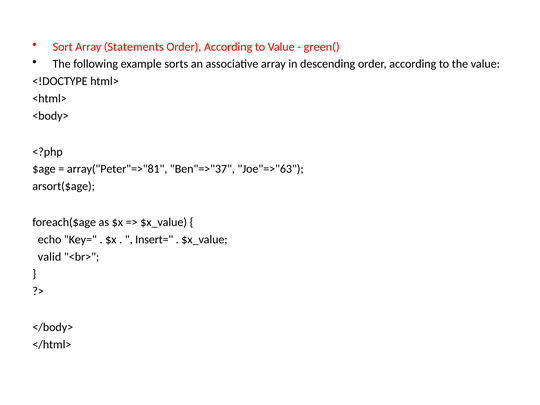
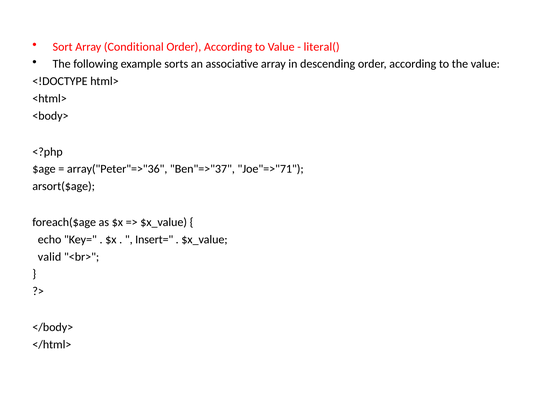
Statements: Statements -> Conditional (134, 47)
green(: green( -> literal( (322, 47)
array("Peter"=>"81: array("Peter"=>"81 -> array("Peter"=>"36 (117, 169)
Joe"=>"63: Joe"=>"63 -> Joe"=>"71 (271, 169)
